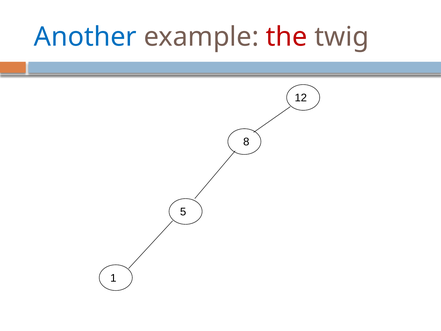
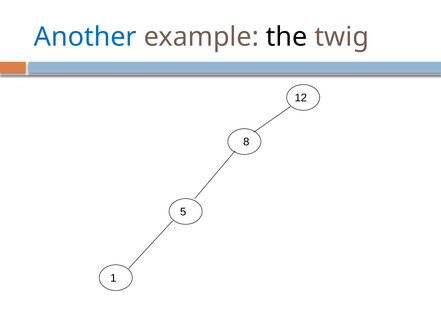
the colour: red -> black (287, 37)
